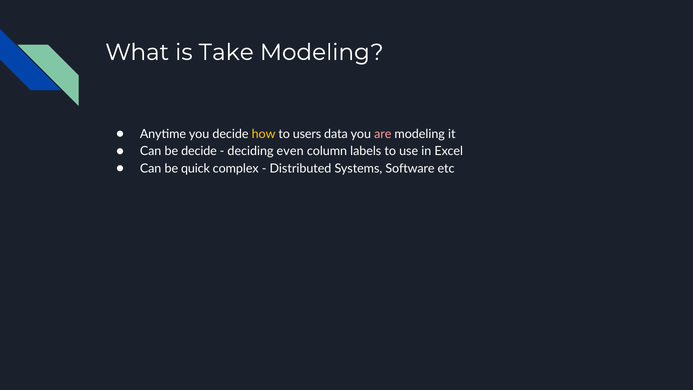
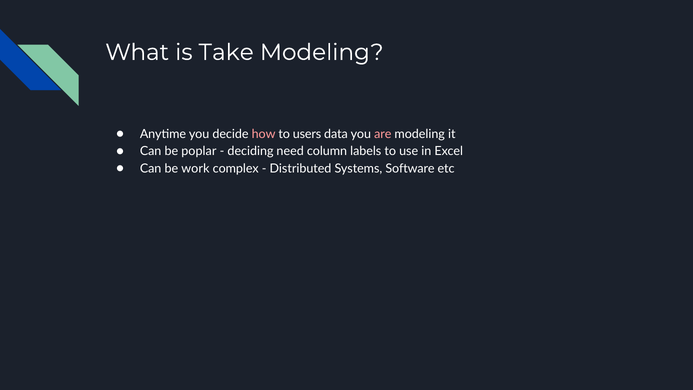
how colour: yellow -> pink (264, 134)
be decide: decide -> poplar (199, 151)
even: even -> need (290, 151)
quick: quick -> work (195, 168)
